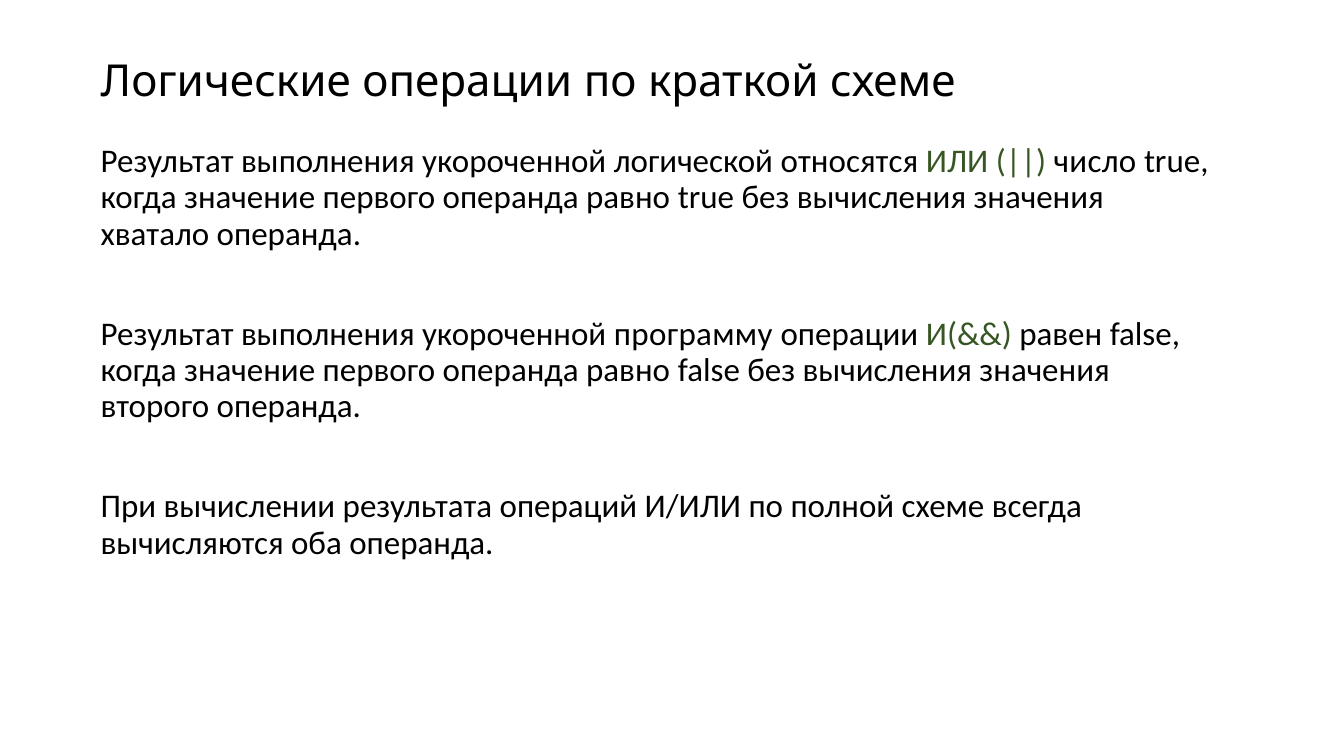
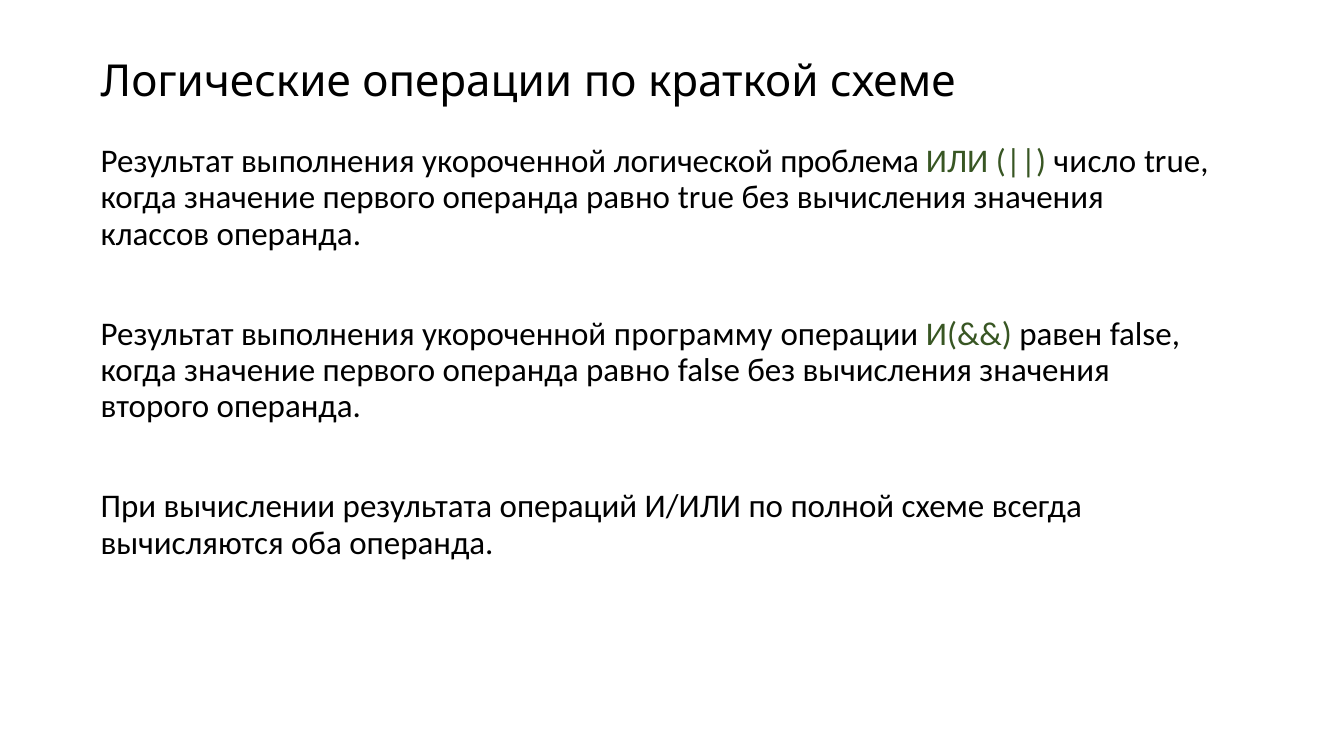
относятся: относятся -> проблема (850, 162)
хватало: хватало -> классов (155, 234)
